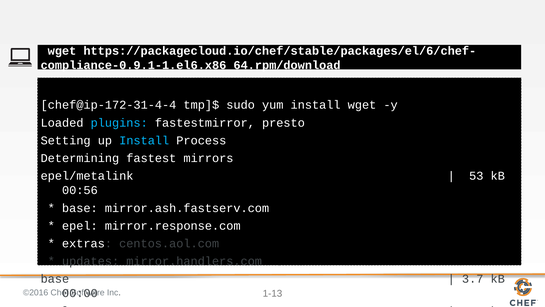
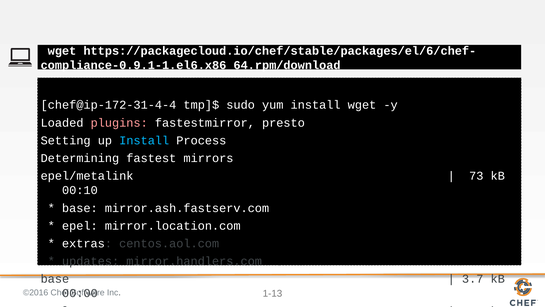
plugins colour: light blue -> pink (119, 123)
53: 53 -> 73 (476, 176)
00:56: 00:56 -> 00:10 (80, 190)
mirror.response.com: mirror.response.com -> mirror.location.com (173, 226)
